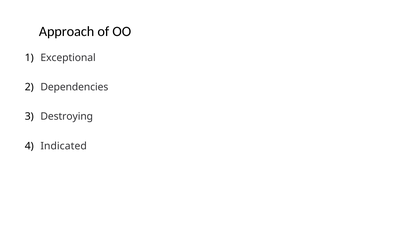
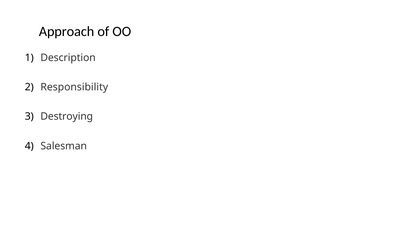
Exceptional: Exceptional -> Description (68, 58)
Dependencies: Dependencies -> Responsibility (74, 87)
Indicated: Indicated -> Salesman (64, 146)
